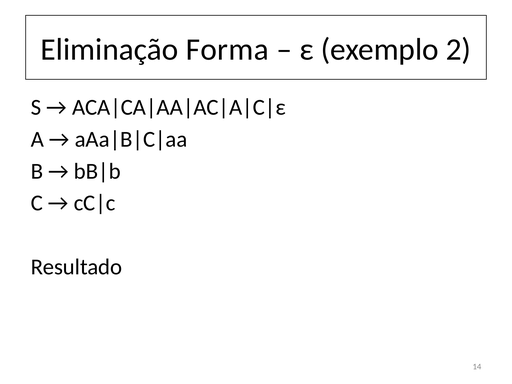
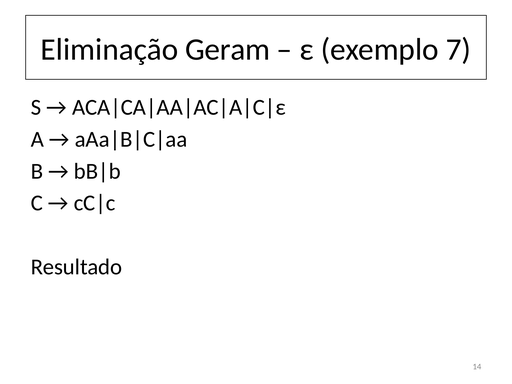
Forma: Forma -> Geram (228, 50)
2: 2 -> 7 (458, 50)
